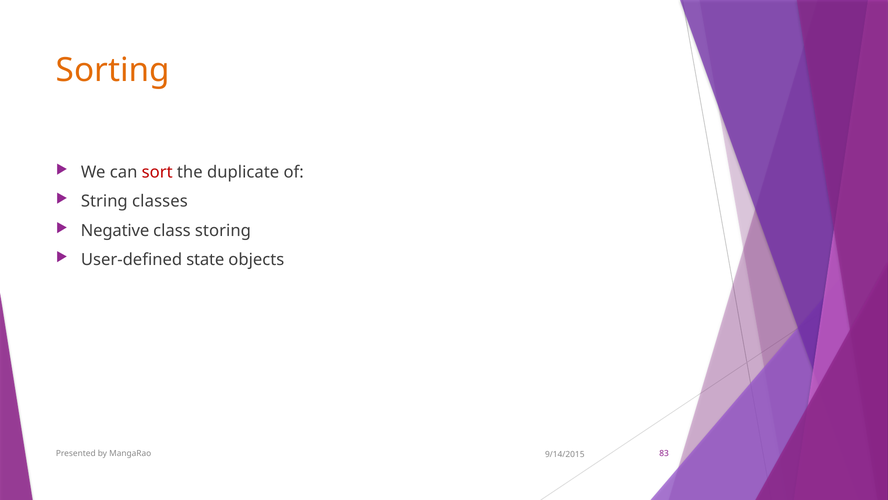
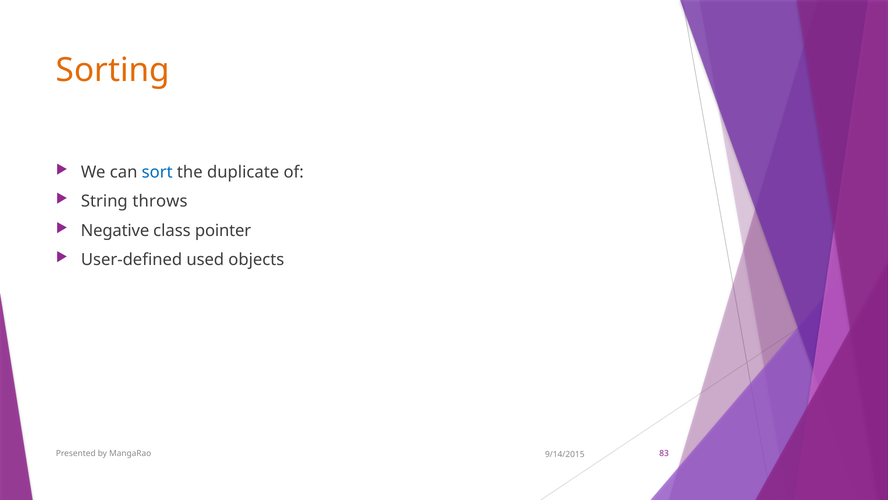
sort colour: red -> blue (157, 172)
classes: classes -> throws (160, 201)
storing: storing -> pointer (223, 230)
state: state -> used (205, 260)
